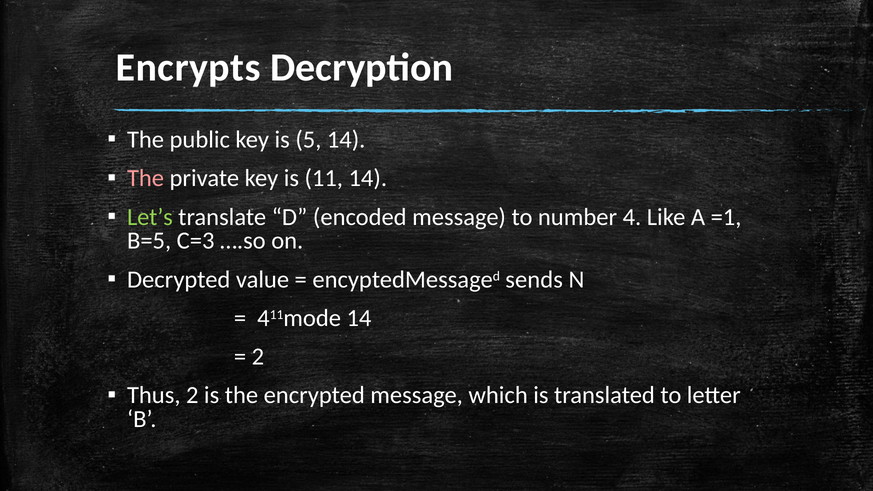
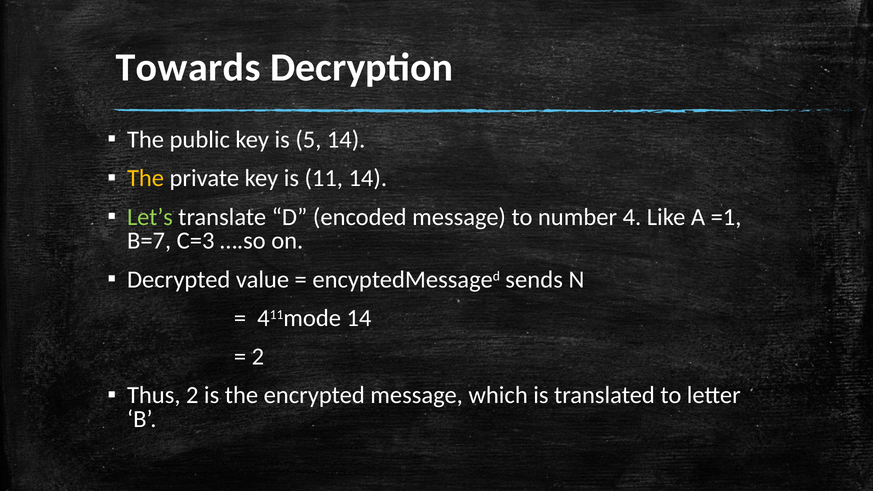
Encrypts: Encrypts -> Towards (188, 68)
The colour: pink -> yellow (146, 178)
B=5: B=5 -> B=7 (149, 241)
